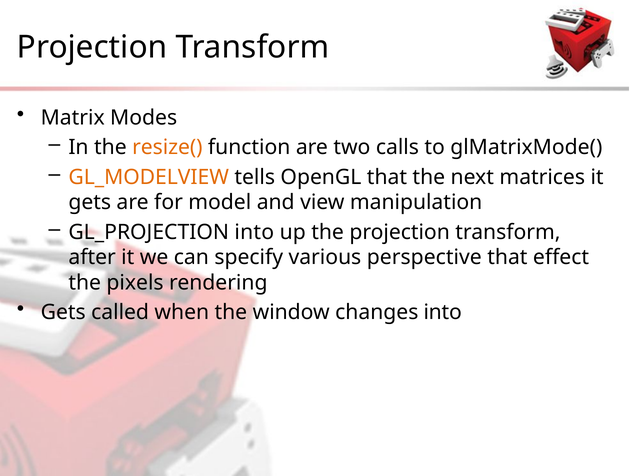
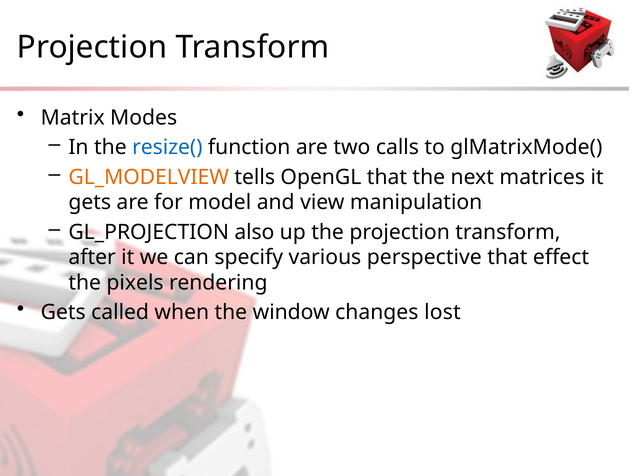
resize( colour: orange -> blue (167, 147)
GL_PROJECTION into: into -> also (254, 232)
changes into: into -> lost (442, 312)
